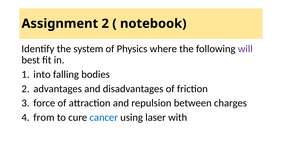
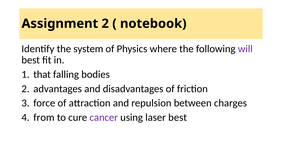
into: into -> that (42, 75)
cancer colour: blue -> purple (104, 118)
laser with: with -> best (178, 118)
